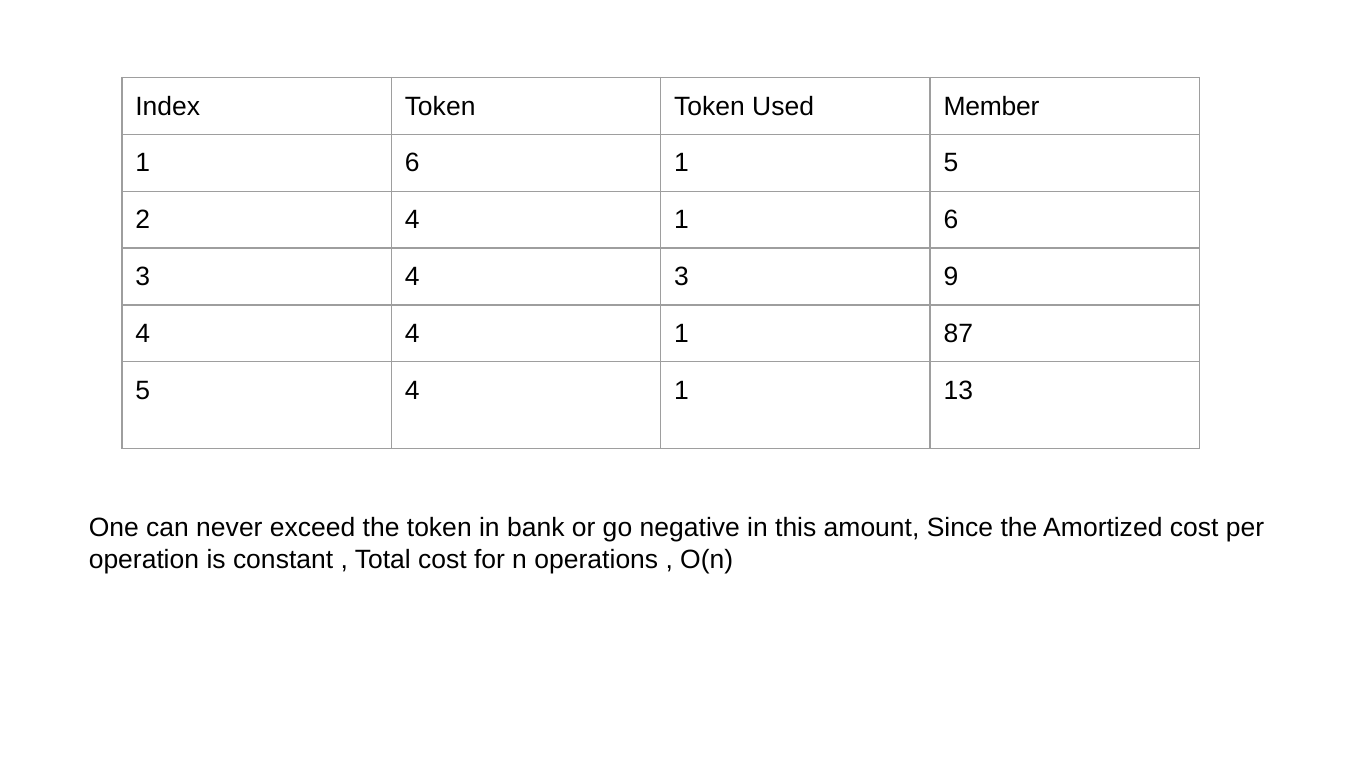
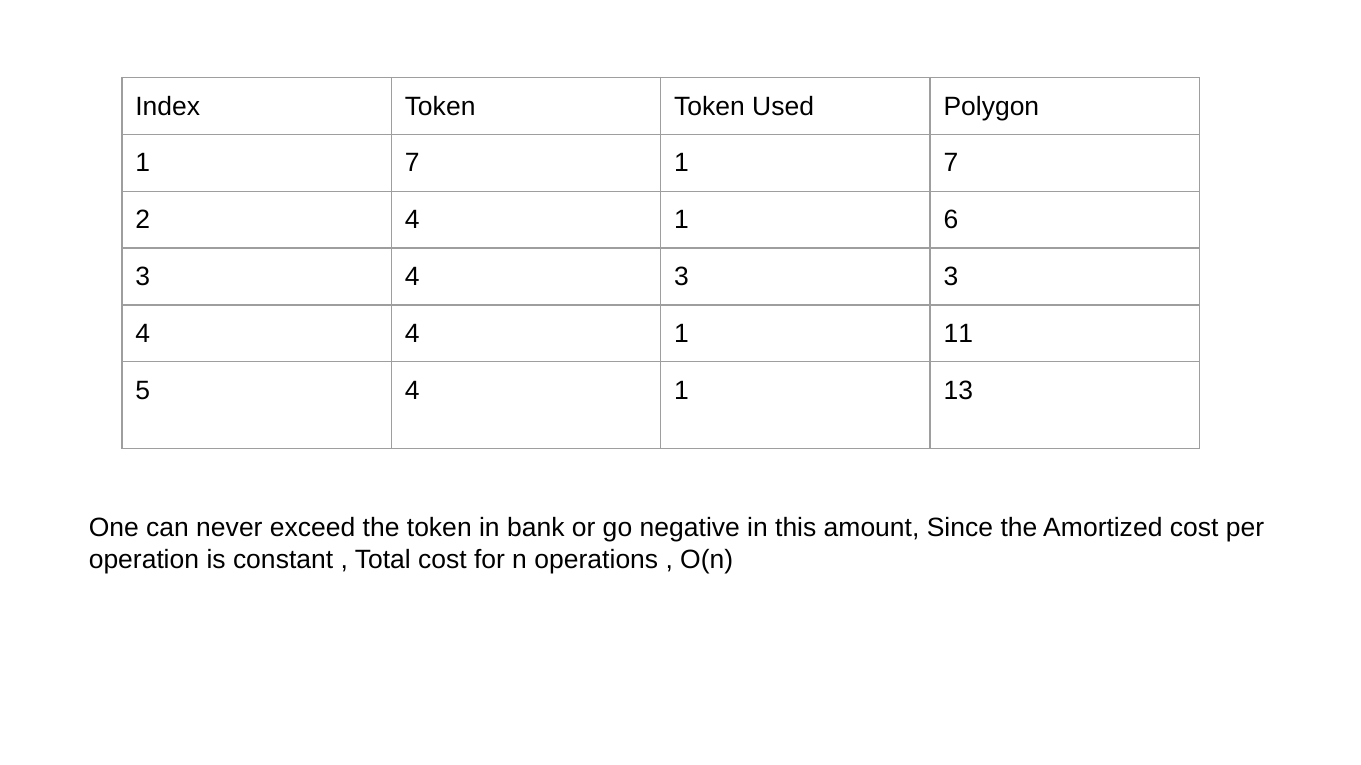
Member: Member -> Polygon (991, 106)
6: 6 -> 7 (412, 163)
5: 5 -> 7 (951, 163)
3 9: 9 -> 3 (951, 277)
87: 87 -> 11 (958, 334)
